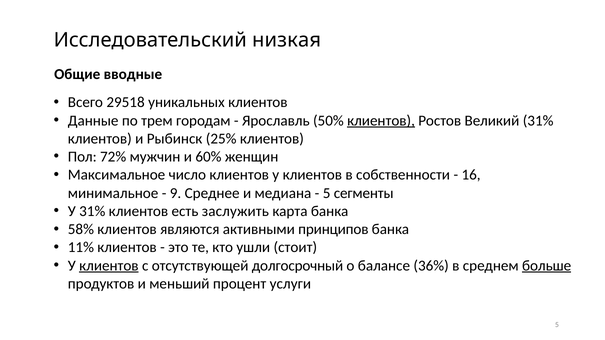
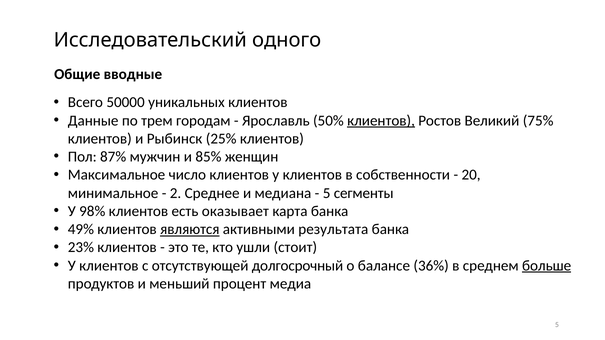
низкая: низкая -> одного (287, 40)
29518: 29518 -> 50000 (126, 103)
Великий 31%: 31% -> 75% (538, 121)
72%: 72% -> 87% (113, 157)
60%: 60% -> 85% (208, 157)
16: 16 -> 20 (471, 175)
9: 9 -> 2 (176, 193)
У 31%: 31% -> 98% (92, 211)
заслужить: заслужить -> оказывает (235, 211)
58%: 58% -> 49% (81, 230)
являются underline: none -> present (190, 230)
принципов: принципов -> результата (333, 230)
11%: 11% -> 23% (81, 248)
клиентов underline: present -> none (109, 266)
услуги: услуги -> медиа (290, 284)
